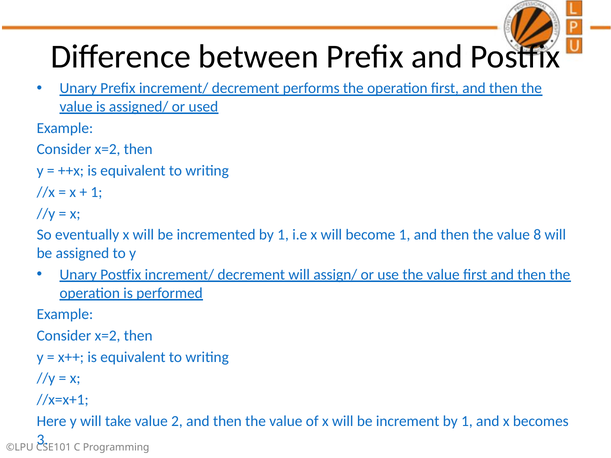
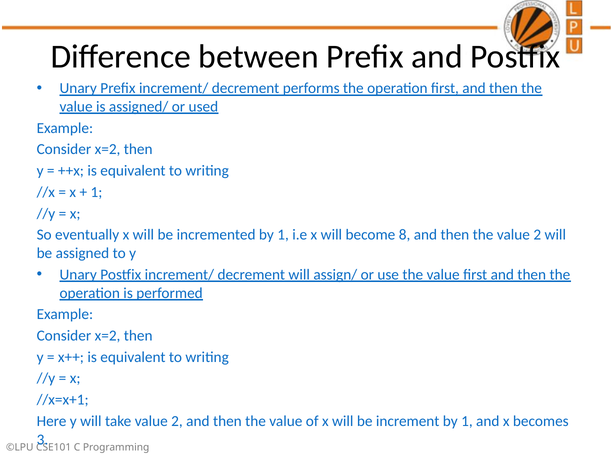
become 1: 1 -> 8 (405, 235)
the value 8: 8 -> 2 (537, 235)
